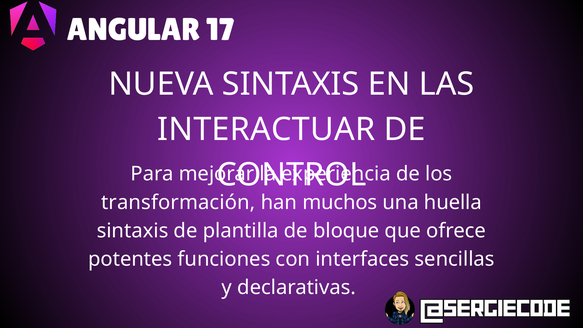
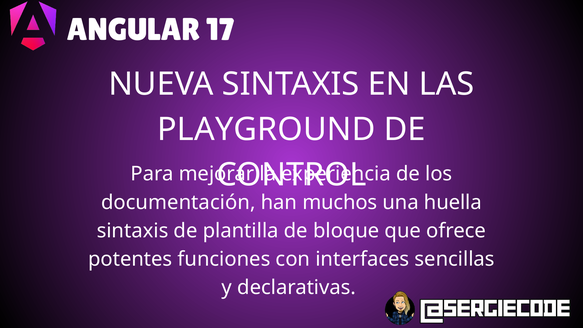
INTERACTUAR: INTERACTUAR -> PLAYGROUND (266, 130)
transformación: transformación -> documentación (178, 202)
